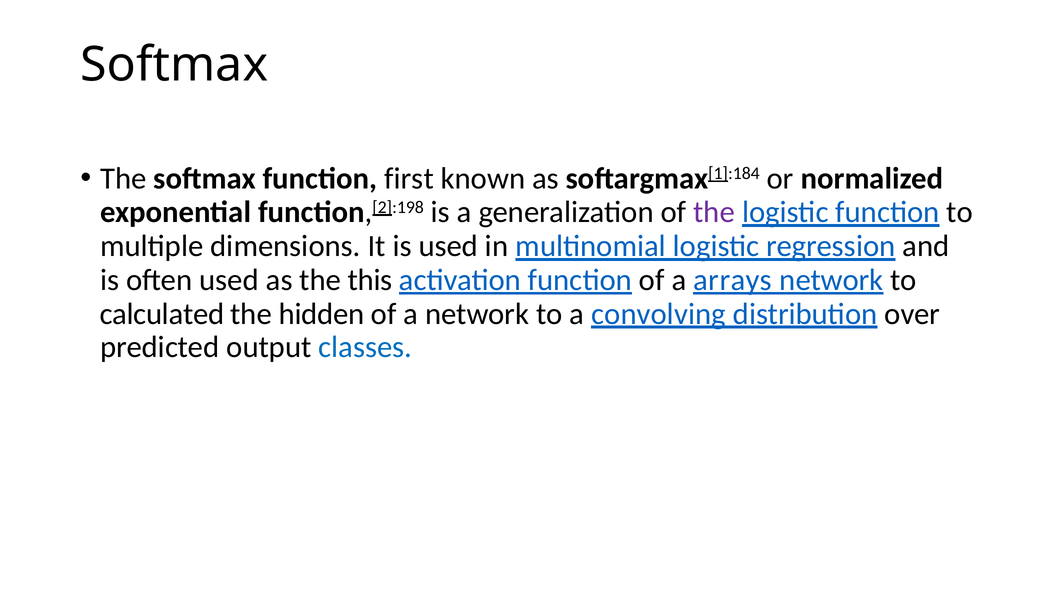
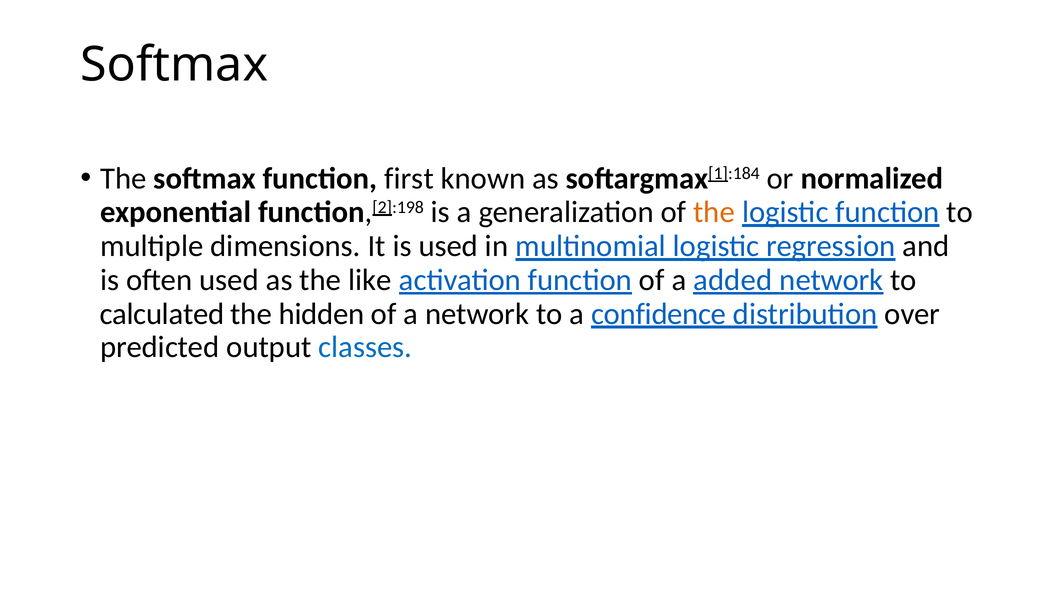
the colour: purple -> orange (714, 212)
this: this -> like (370, 280)
arrays: arrays -> added (733, 280)
convolving: convolving -> confidence (659, 314)
